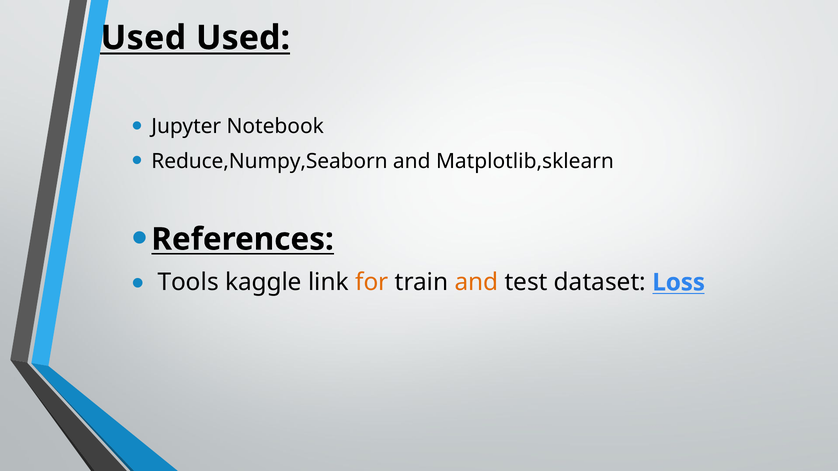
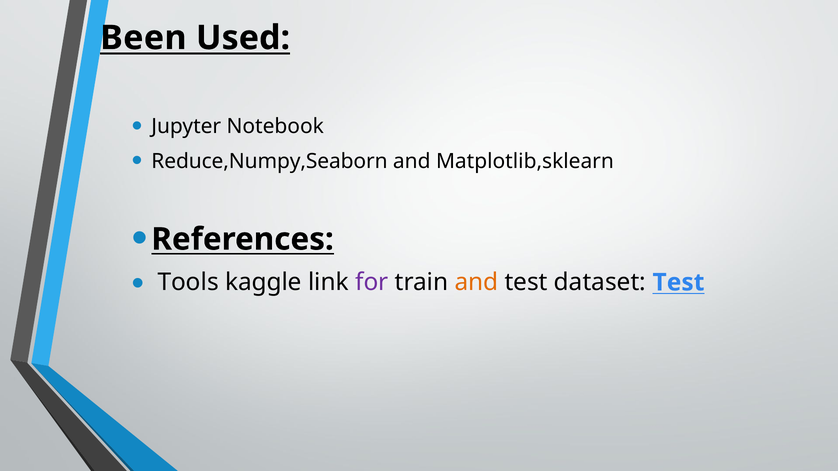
Used: Used -> Been (143, 38)
for colour: orange -> purple (372, 283)
dataset Loss: Loss -> Test (678, 283)
